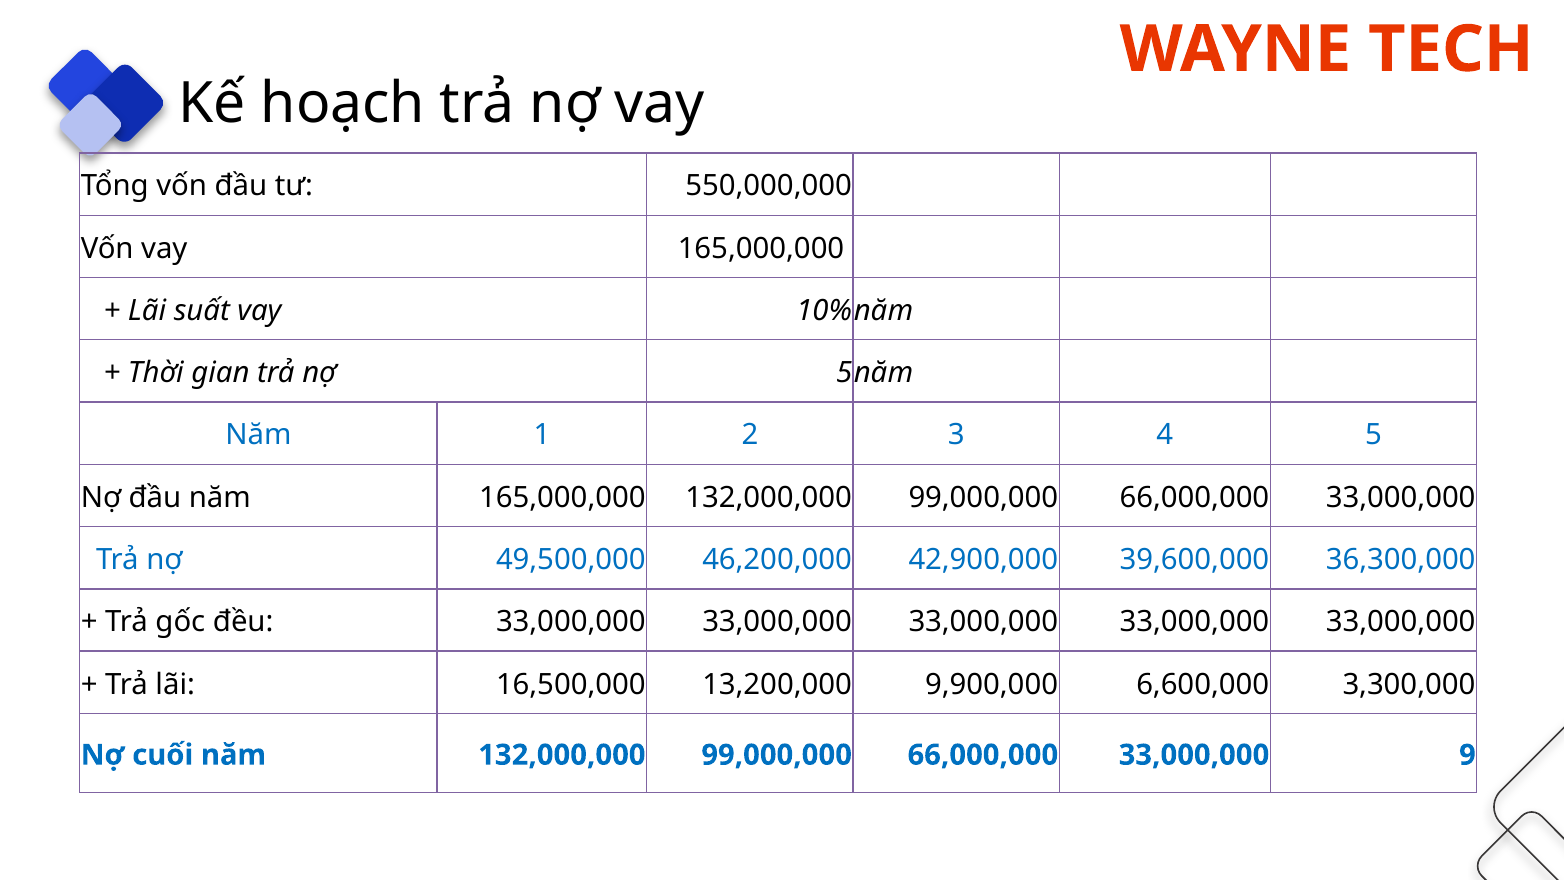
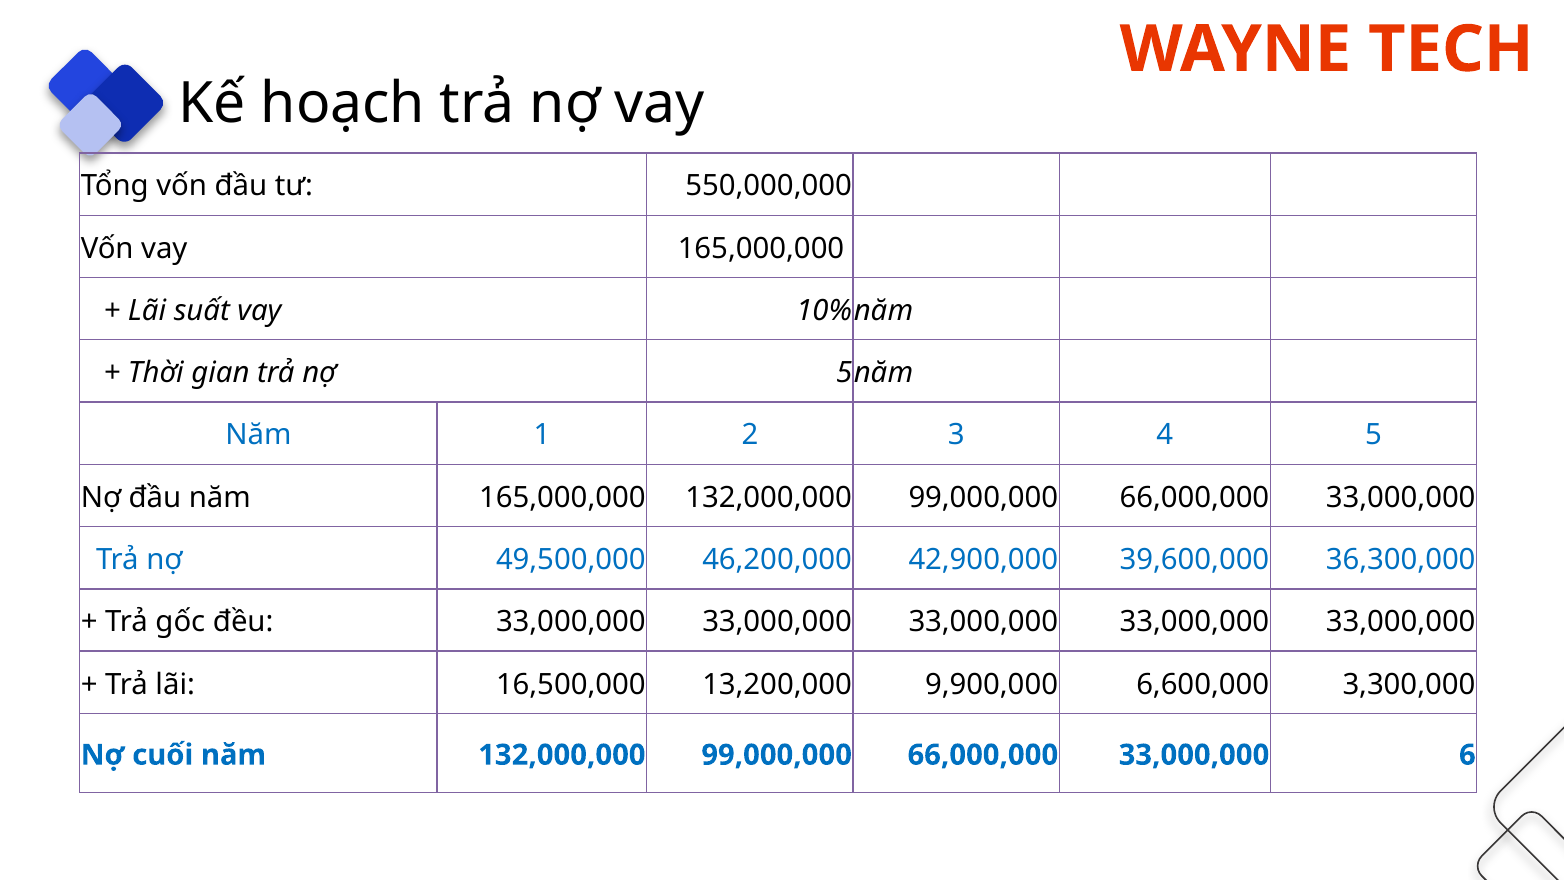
9: 9 -> 6 (1467, 755)
